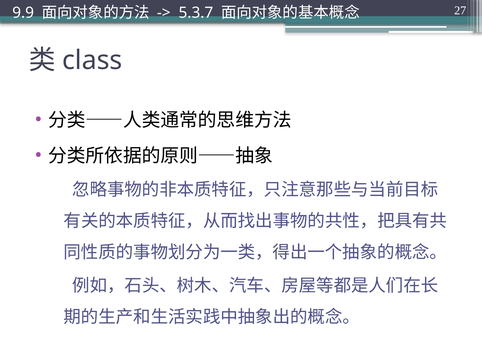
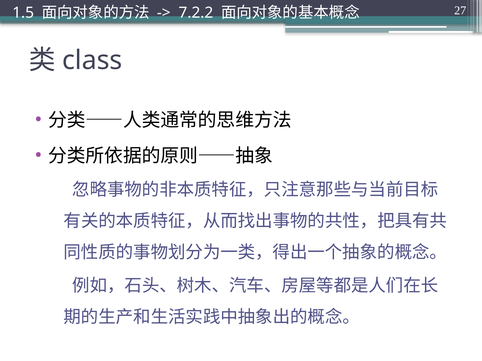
9.9: 9.9 -> 1.5 (23, 13)
5.3.7: 5.3.7 -> 7.2.2 (196, 13)
